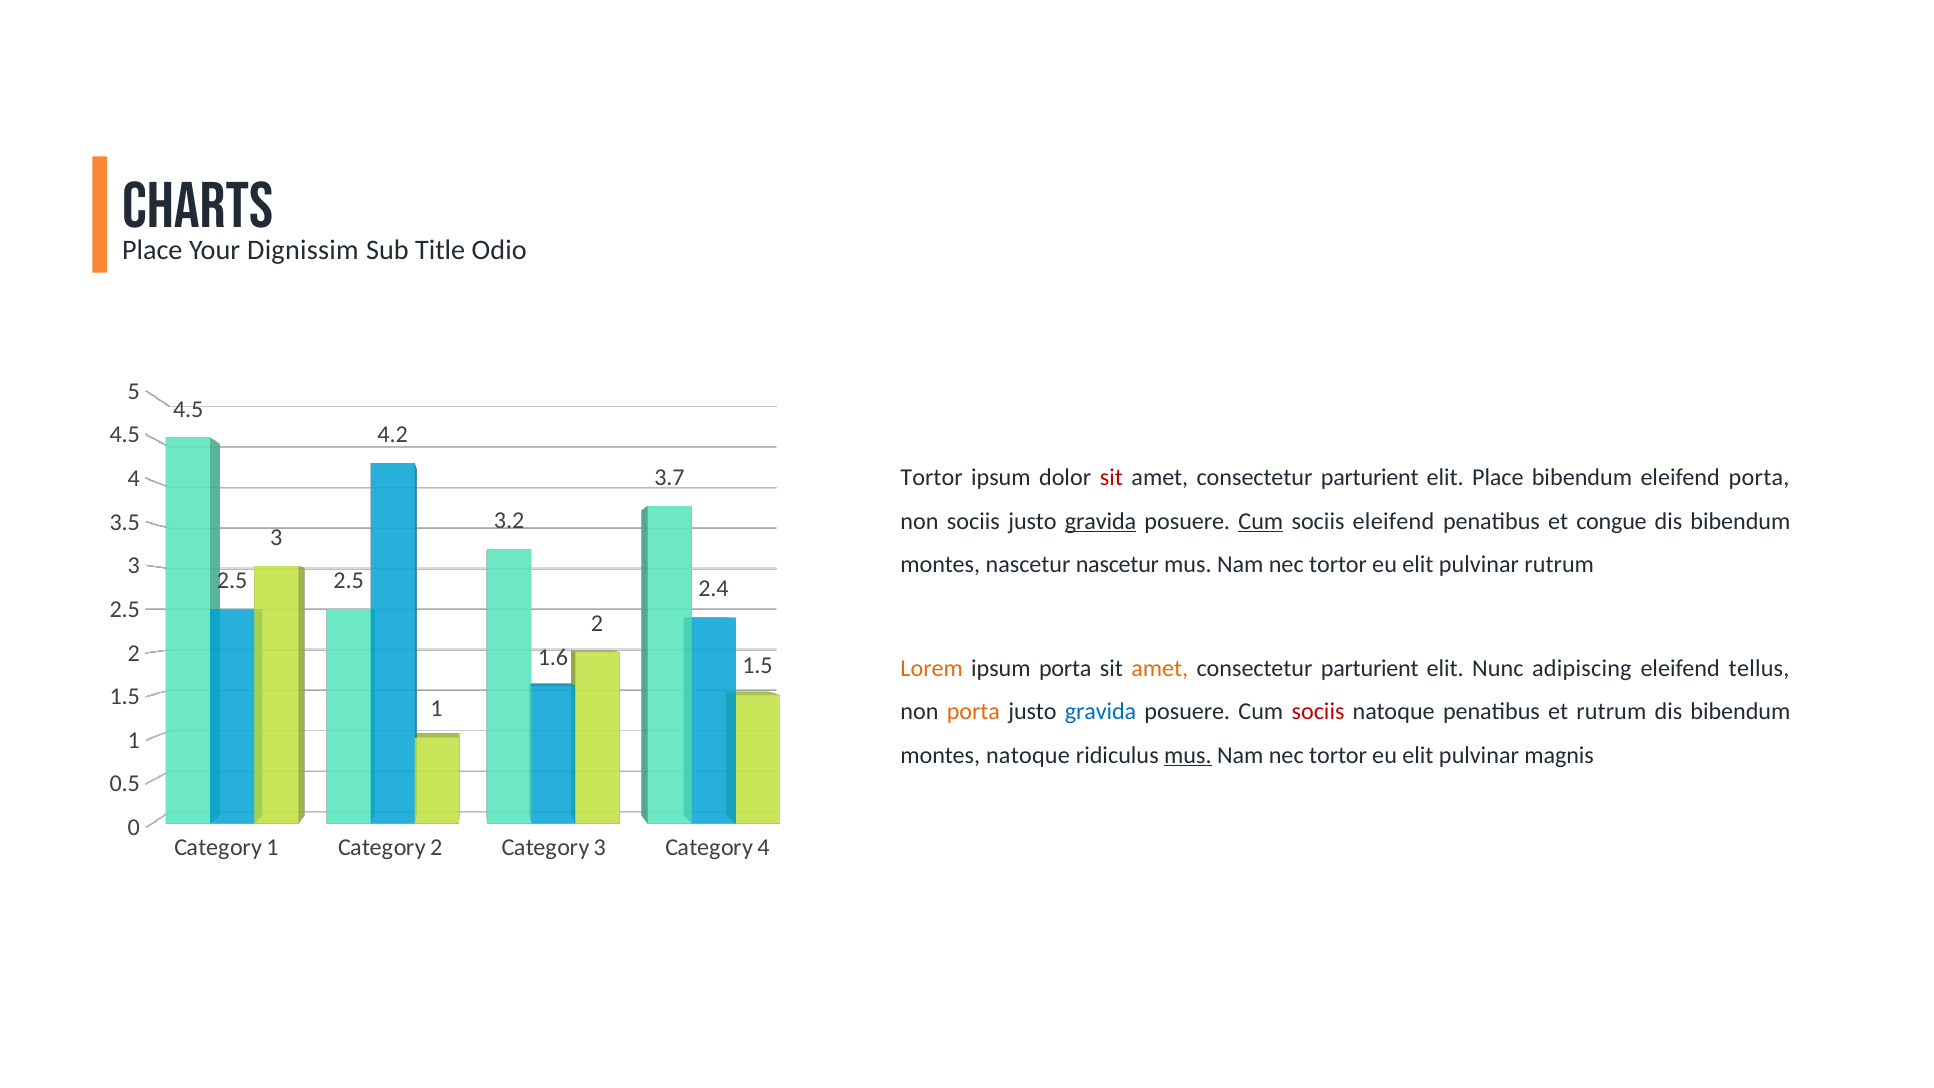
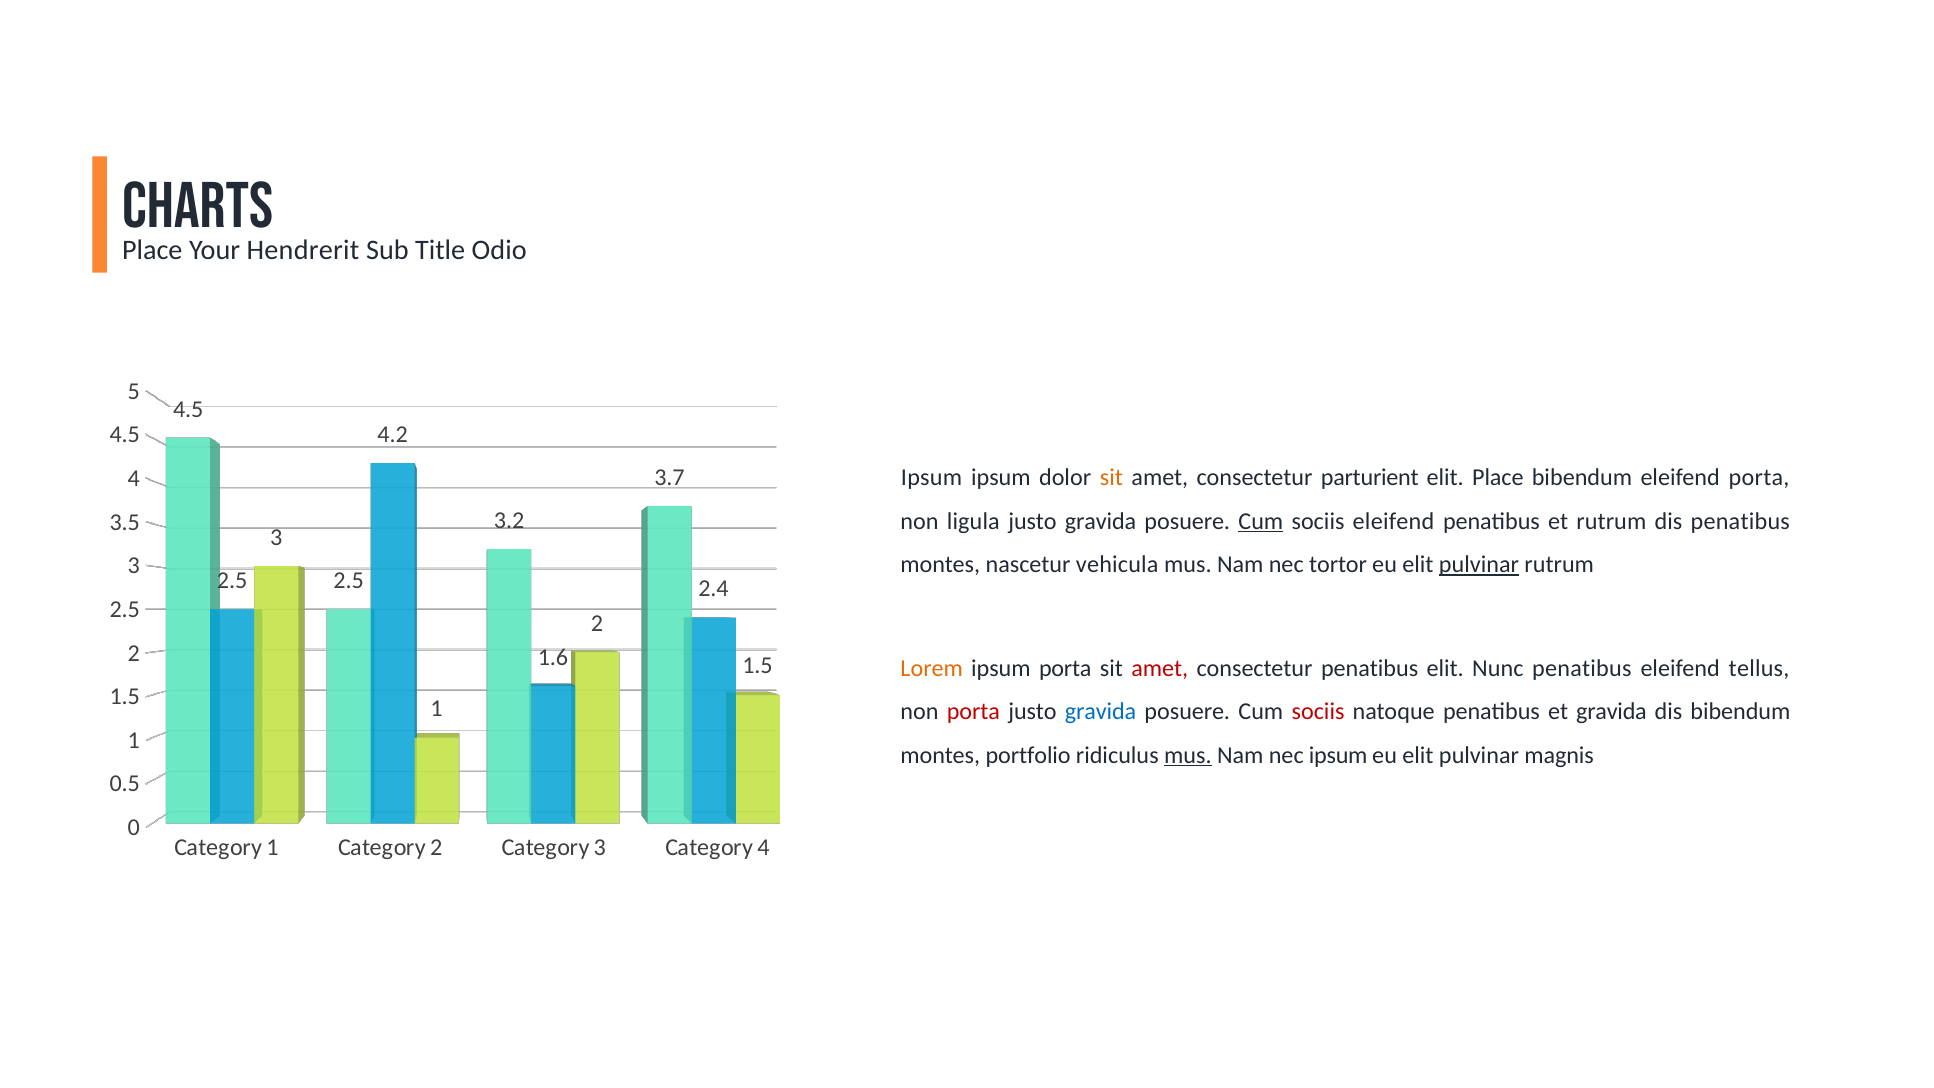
Dignissim: Dignissim -> Hendrerit (303, 251)
Tortor: Tortor -> Ipsum (932, 478)
sit colour: red -> orange (1111, 478)
non sociis: sociis -> ligula (973, 521)
gravida underline: present -> none (1101, 521)
et congue: congue -> rutrum (1611, 521)
bibendum: bibendum -> penatibus (1740, 521)
nascetur nascetur: nascetur -> vehicula (1117, 565)
pulvinar underline: none -> present (1479, 565)
amet colour: orange -> red (1160, 668)
parturient: parturient -> penatibus (1370, 668)
Nunc adipiscing: adipiscing -> penatibus (1582, 668)
porta colour: orange -> red (973, 712)
et rutrum: rutrum -> gravida (1611, 712)
montes natoque: natoque -> portfolio (1028, 755)
tortor: tortor -> ipsum (1338, 755)
